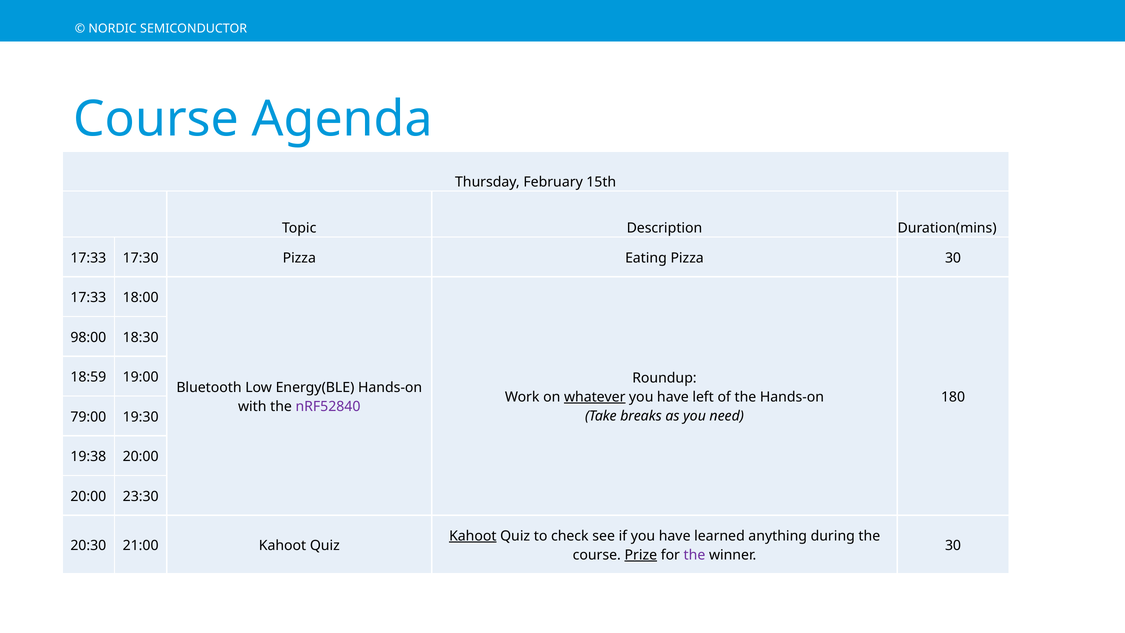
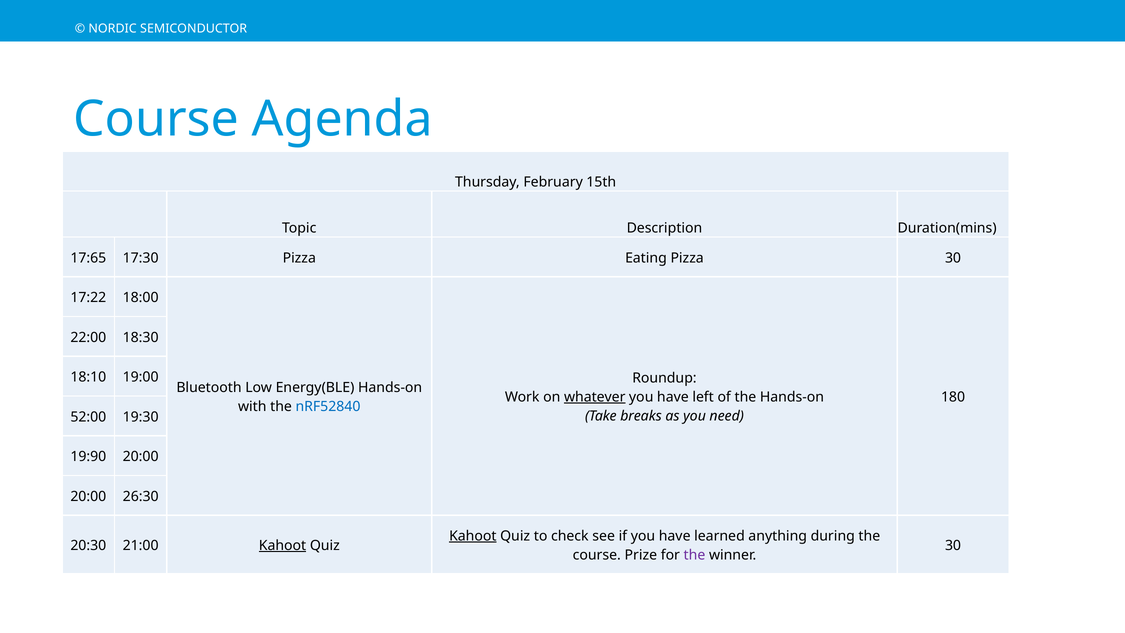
17:33: 17:33 -> 17:65 (88, 258)
17:33: 17:33 -> 17:22 (88, 298)
98:00: 98:00 -> 22:00 (88, 337)
18:59: 18:59 -> 18:10 (88, 377)
nRF52840 colour: purple -> blue (328, 406)
79:00: 79:00 -> 52:00 (88, 417)
19:38: 19:38 -> 19:90 (88, 457)
23:30: 23:30 -> 26:30 (141, 496)
Kahoot underline: none -> present (283, 545)
Prize underline: present -> none (641, 555)
